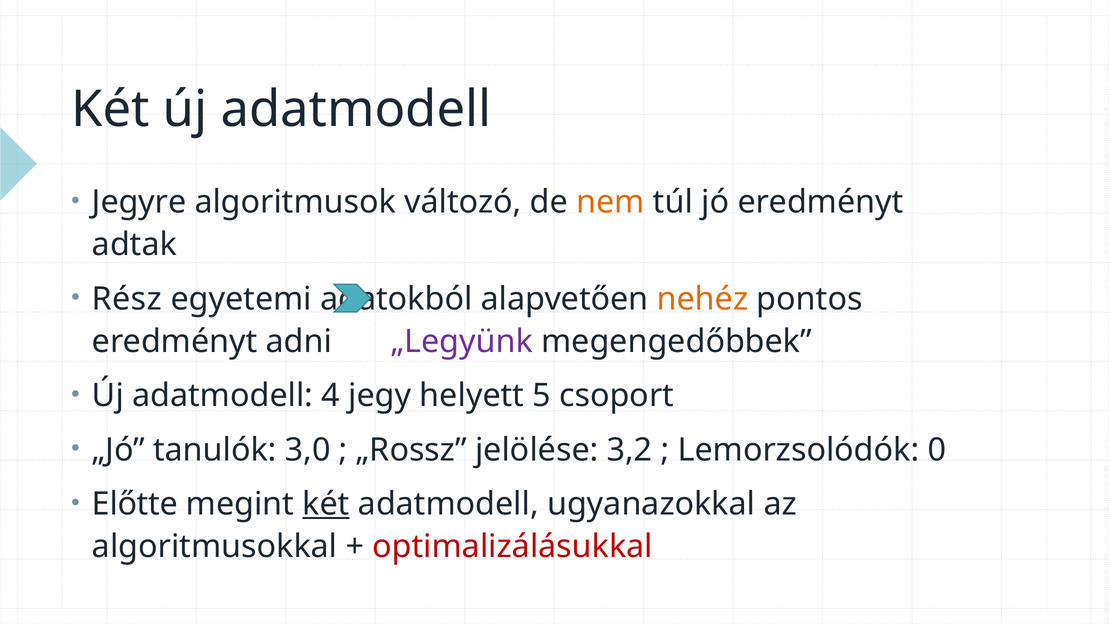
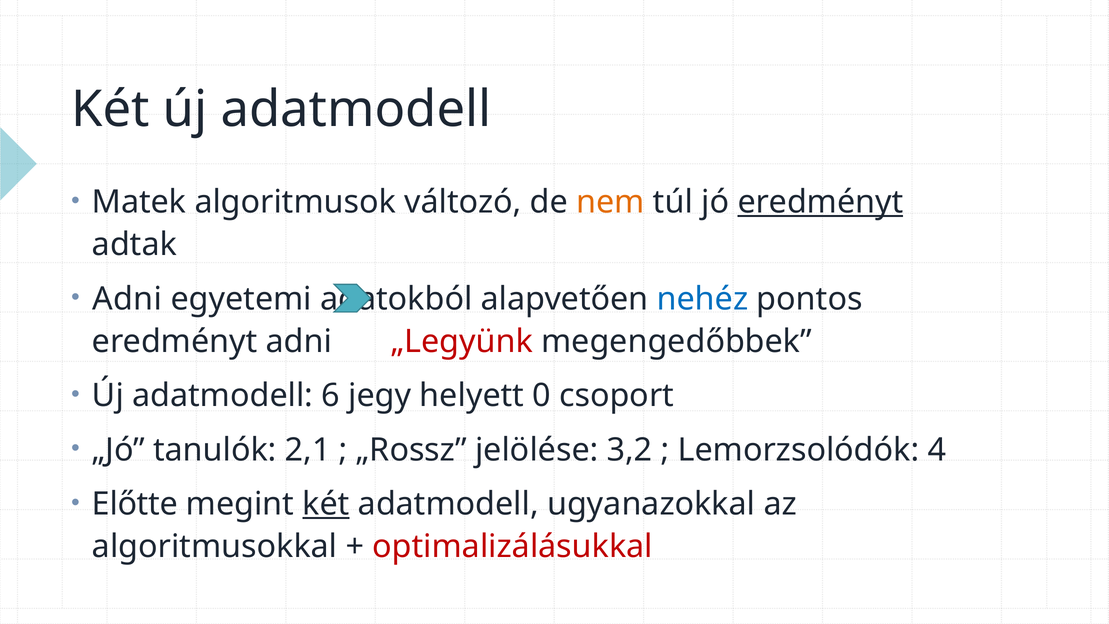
Jegyre: Jegyre -> Matek (139, 202)
eredményt underline: none -> present (820, 202)
Rész: Rész -> Adni (127, 299)
nehéz colour: orange -> blue (703, 299)
„Legyünk colour: purple -> red (462, 341)
4: 4 -> 6 (331, 396)
5: 5 -> 0 (542, 396)
3,0: 3,0 -> 2,1 (308, 450)
0: 0 -> 4 (937, 450)
